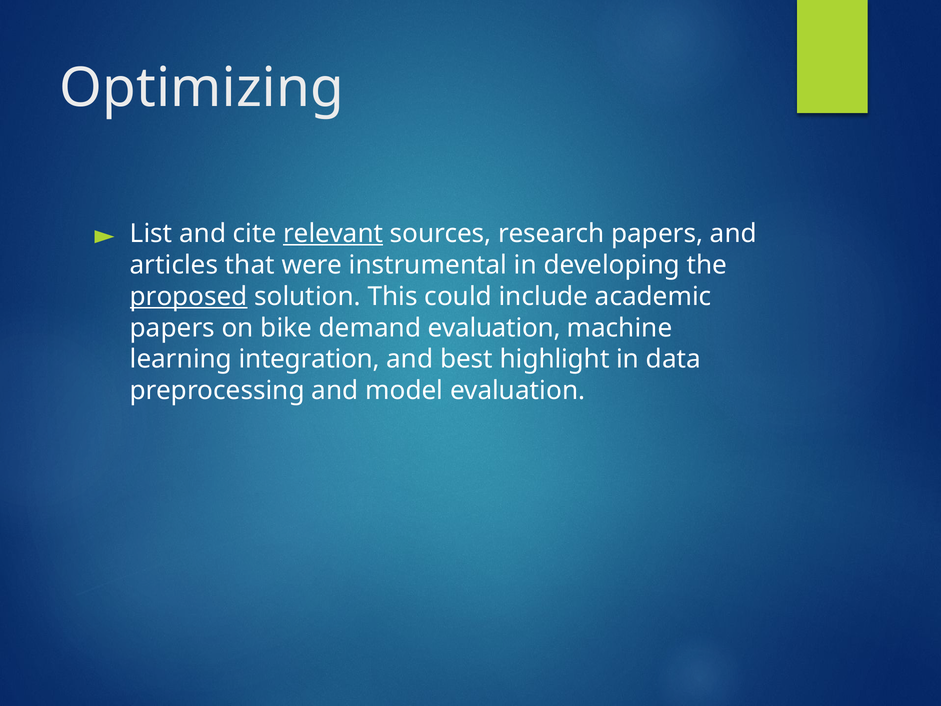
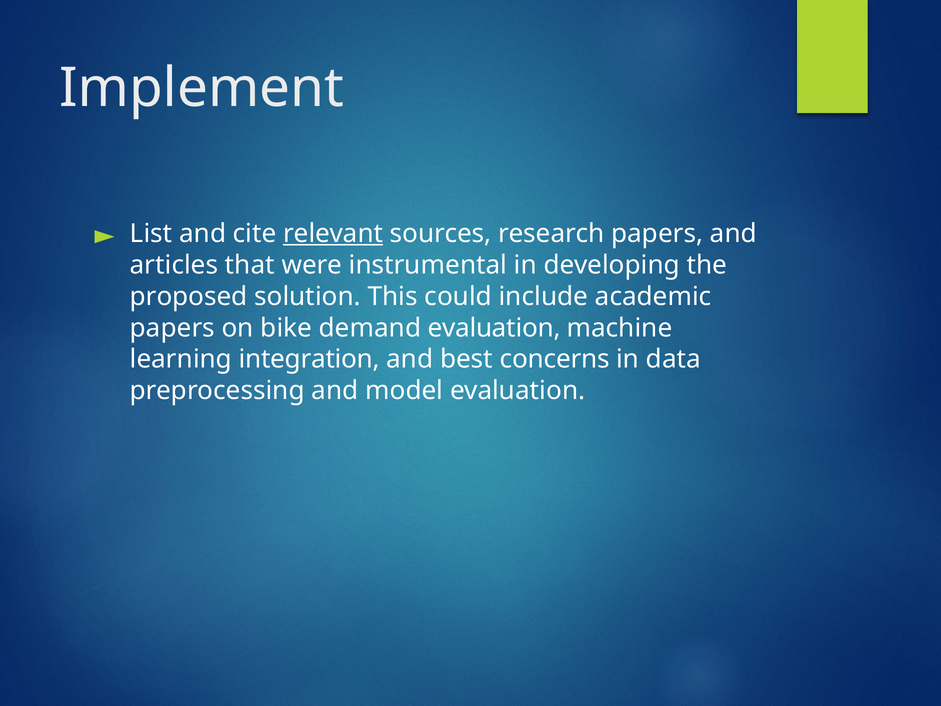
Optimizing: Optimizing -> Implement (202, 88)
proposed underline: present -> none (189, 296)
highlight: highlight -> concerns (555, 359)
